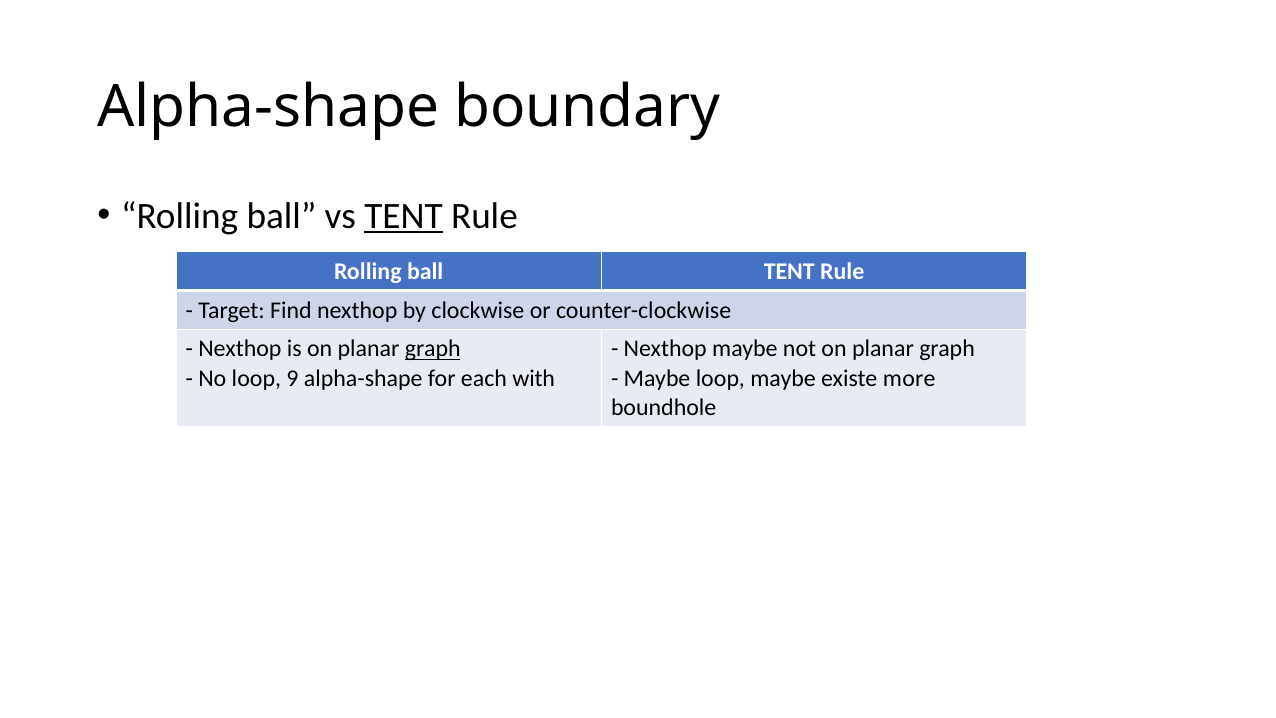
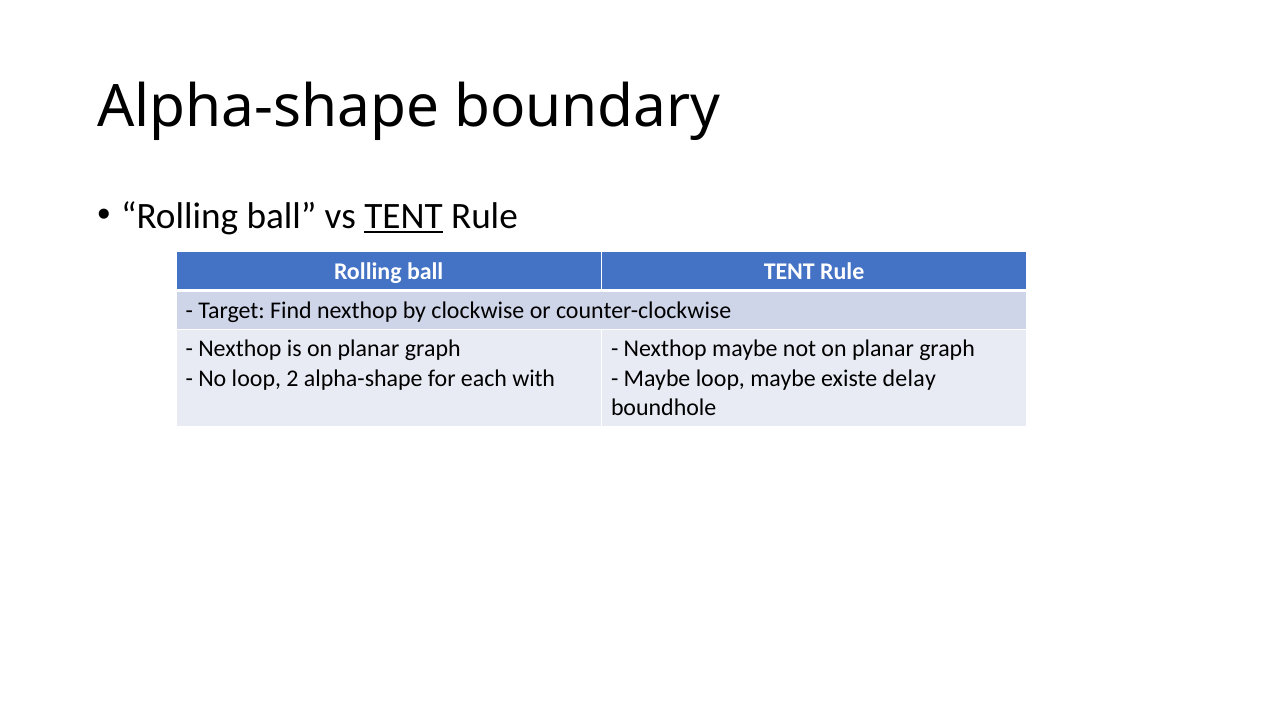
graph underline: present -> none (433, 349)
9: 9 -> 2 (292, 378)
more: more -> delay (909, 378)
